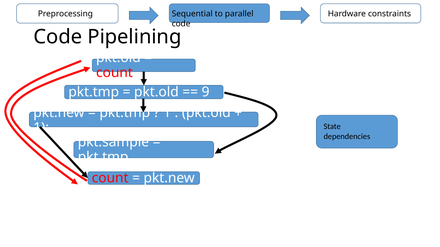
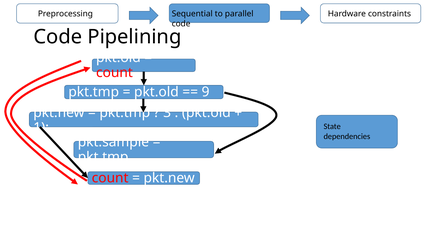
1: 1 -> 3 (167, 113)
